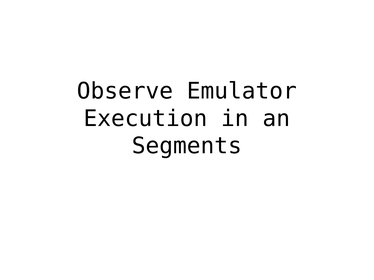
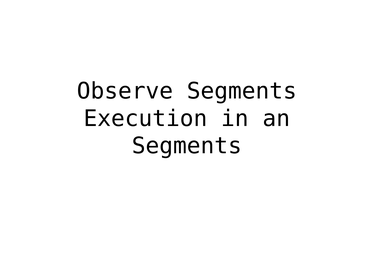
Observe Emulator: Emulator -> Segments (242, 91)
